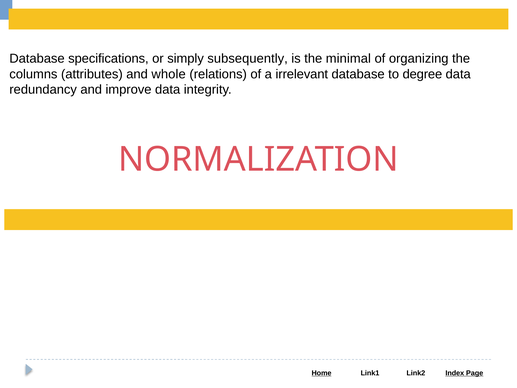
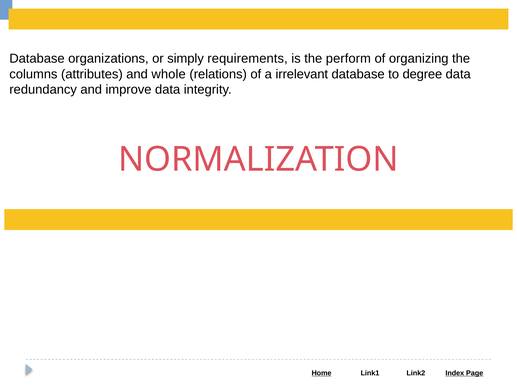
specifications: specifications -> organizations (108, 59)
subsequently: subsequently -> requirements (248, 59)
minimal: minimal -> perform (348, 59)
